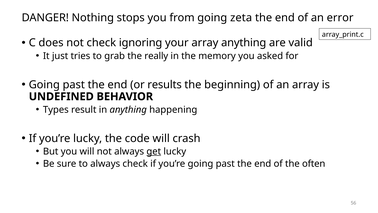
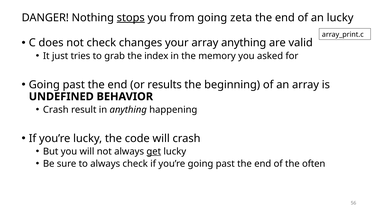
stops underline: none -> present (131, 18)
an error: error -> lucky (340, 18)
ignoring: ignoring -> changes (141, 43)
really: really -> index (156, 56)
Types: Types -> Crash (56, 109)
